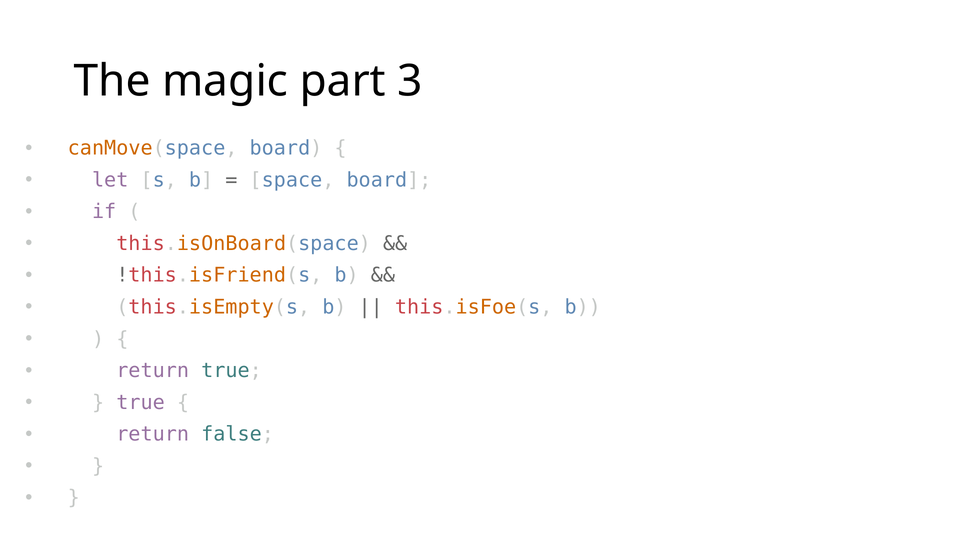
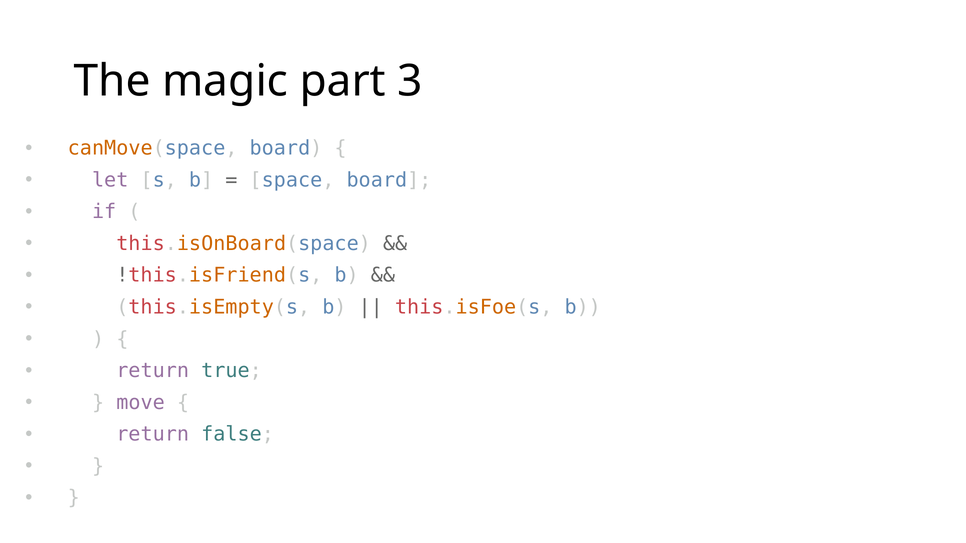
true: true -> move (141, 403)
